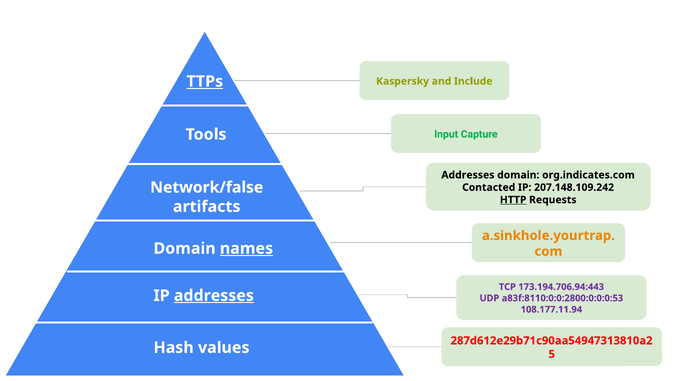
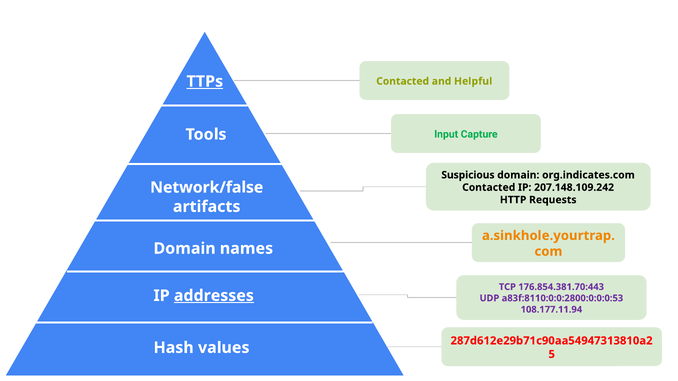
Kaspersky: Kaspersky -> Contacted (403, 81)
Include: Include -> Helpful (473, 81)
Addresses: Addresses -> Suspicious (468, 175)
HTTP underline: present -> none (513, 200)
names underline: present -> none (246, 249)
173.194.706.94:443: 173.194.706.94:443 -> 176.854.381.70:443 (561, 287)
